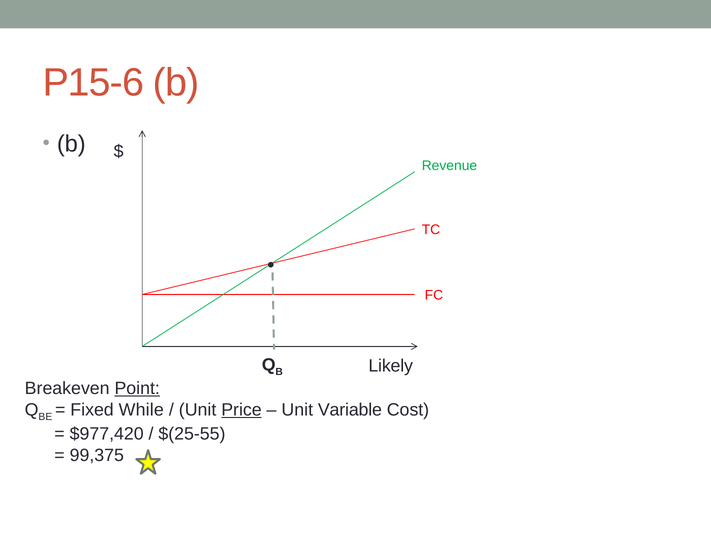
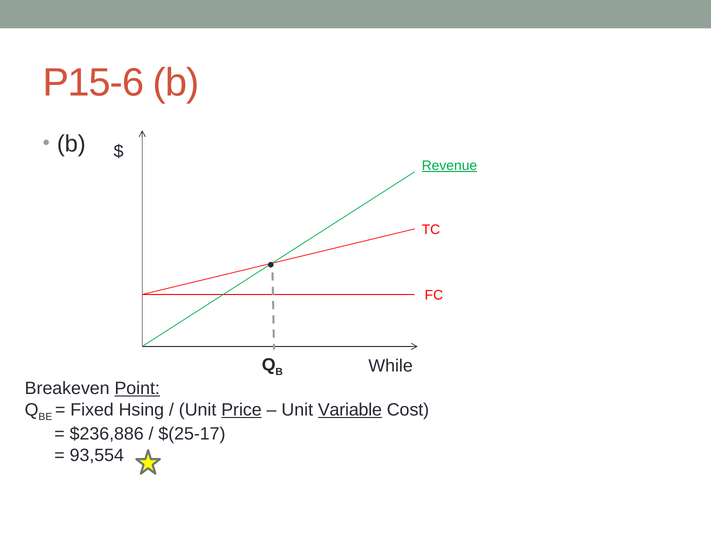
Revenue underline: none -> present (449, 166)
Likely: Likely -> While (391, 366)
While: While -> Hsing (141, 410)
Variable underline: none -> present (350, 410)
$977,420: $977,420 -> $236,886 (107, 434)
$(25-55: $(25-55 -> $(25-17 (192, 434)
99,375: 99,375 -> 93,554 (97, 456)
